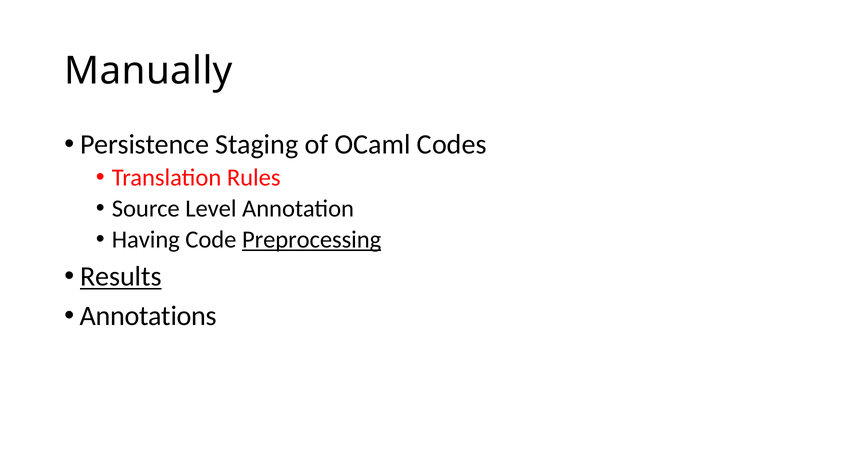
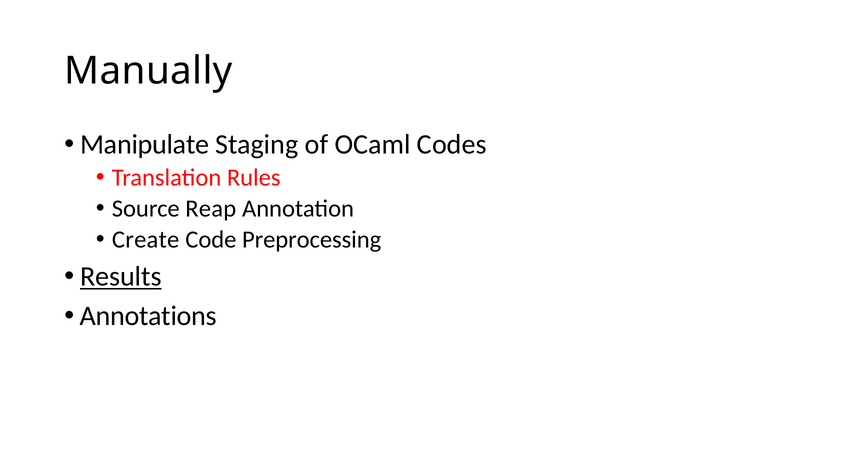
Persistence: Persistence -> Manipulate (145, 145)
Level: Level -> Reap (211, 208)
Having: Having -> Create (146, 239)
Preprocessing underline: present -> none (312, 239)
